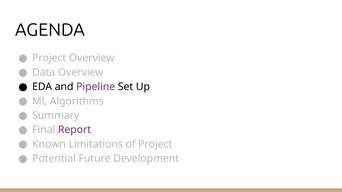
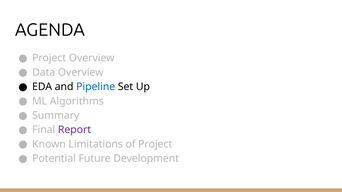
Pipeline colour: purple -> blue (96, 87)
